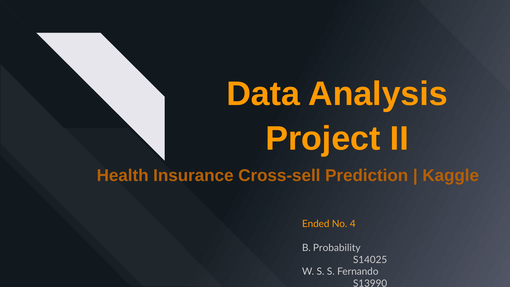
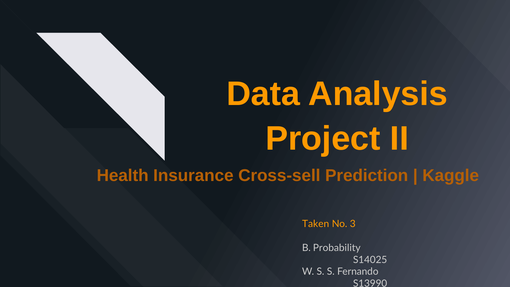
Ended: Ended -> Taken (316, 224)
4: 4 -> 3 (353, 224)
